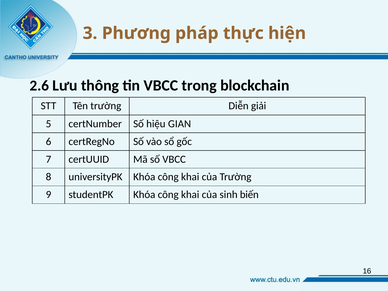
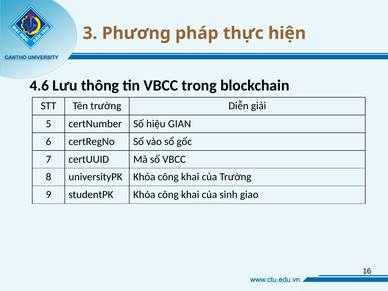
2.6: 2.6 -> 4.6 (39, 86)
biến: biến -> giao (249, 195)
